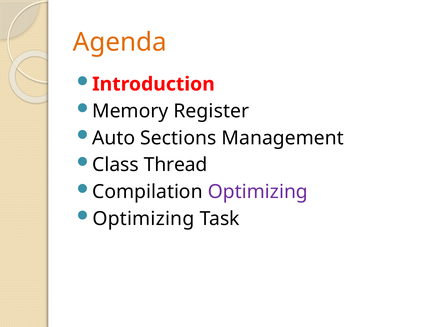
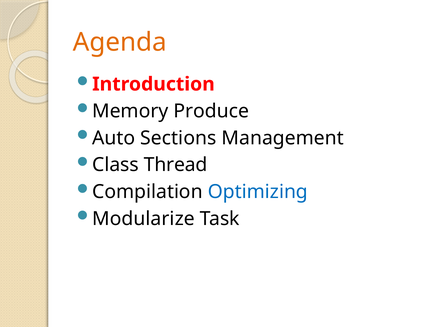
Register: Register -> Produce (211, 111)
Optimizing colour: purple -> blue (258, 192)
Optimizing: Optimizing -> Modularize (143, 219)
